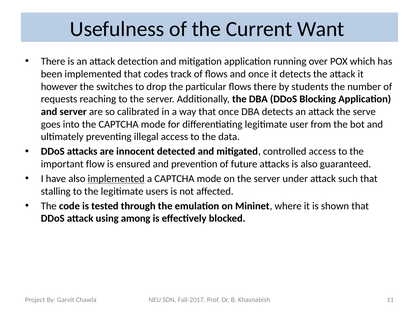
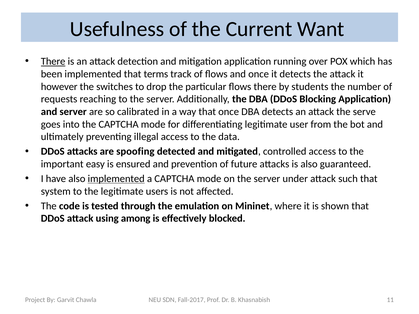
There underline: none -> present (53, 61)
codes: codes -> terms (156, 74)
innocent: innocent -> spoofing (135, 152)
flow: flow -> easy (95, 164)
stalling: stalling -> system (56, 191)
